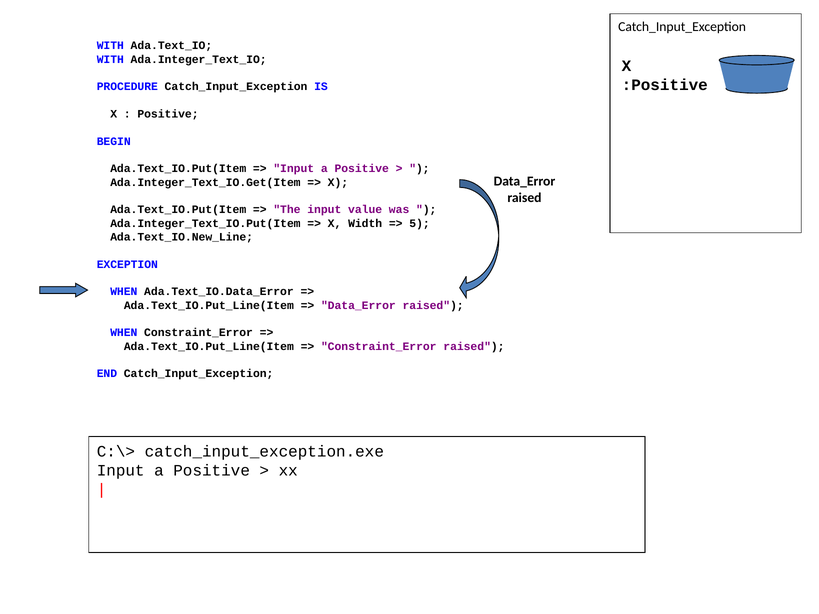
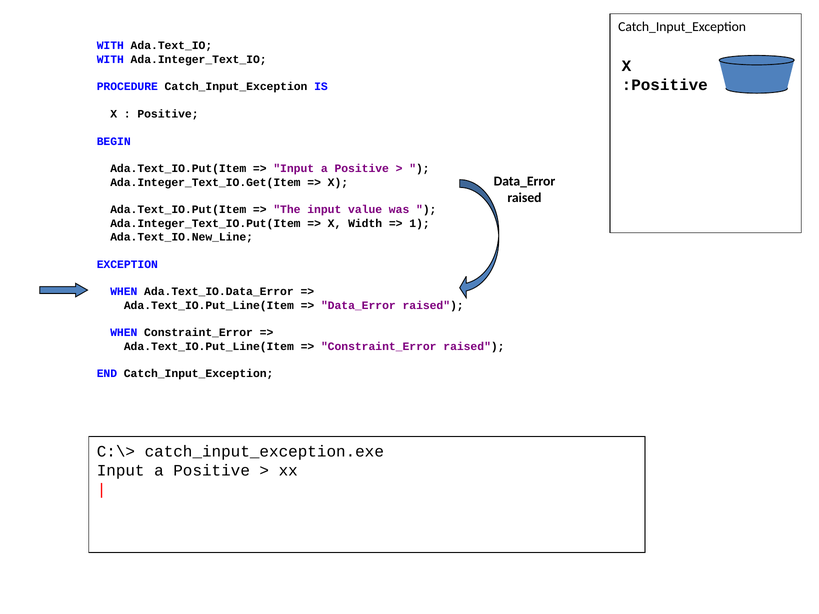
5: 5 -> 1 (420, 223)
